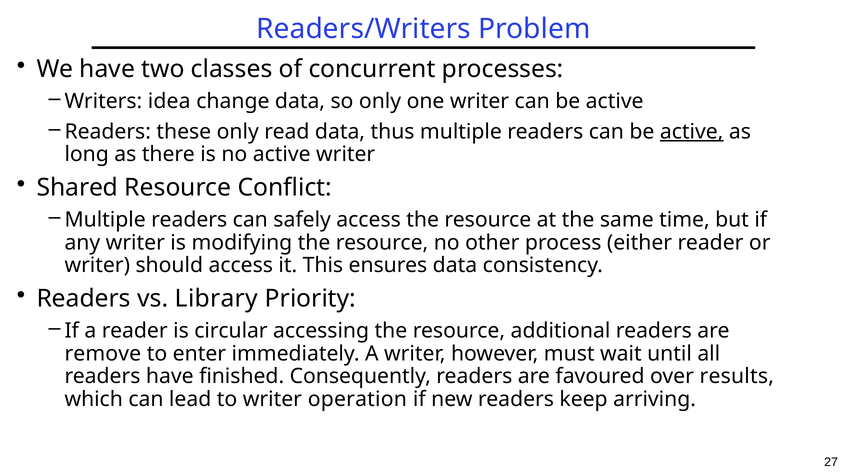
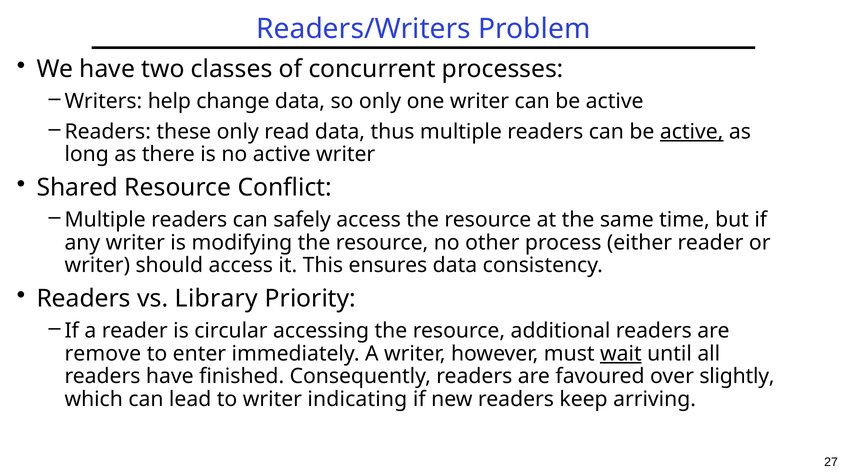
idea: idea -> help (169, 101)
wait underline: none -> present (621, 354)
results: results -> slightly (737, 377)
operation: operation -> indicating (357, 400)
